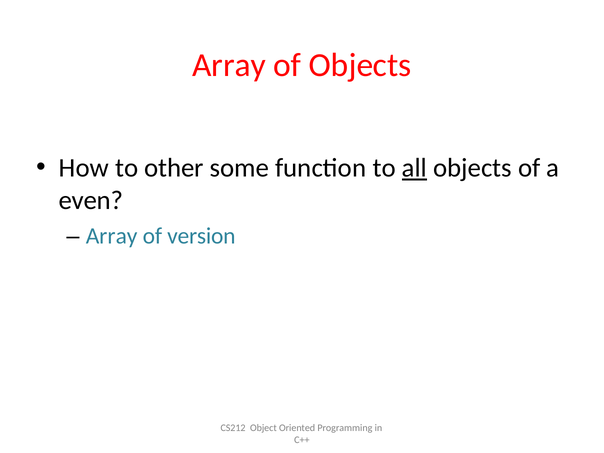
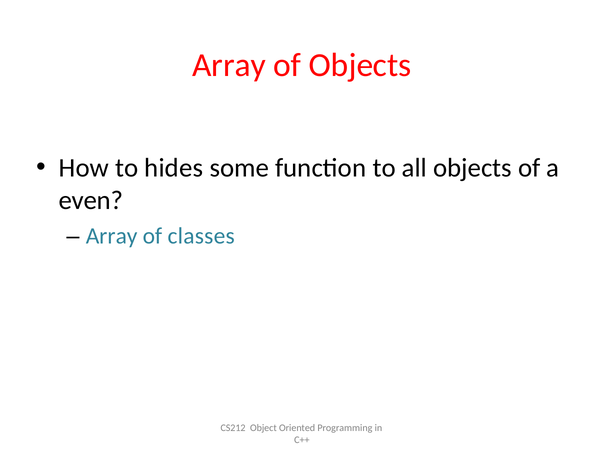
other: other -> hides (174, 168)
all underline: present -> none (414, 168)
version: version -> classes (201, 236)
